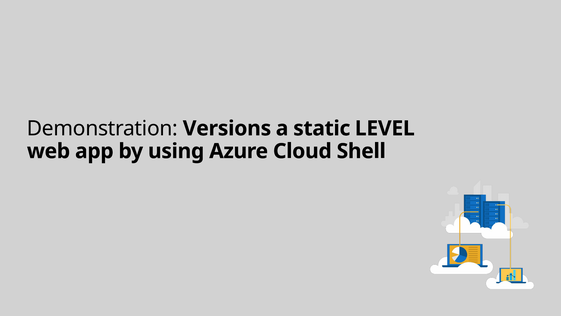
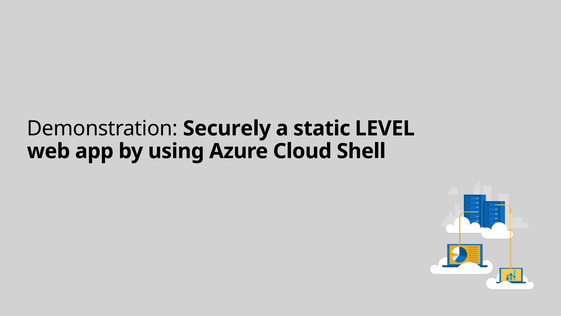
Versions: Versions -> Securely (227, 128)
